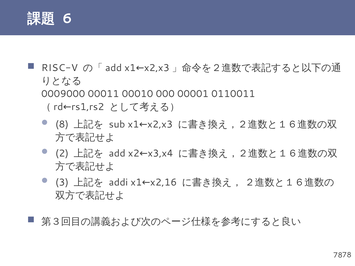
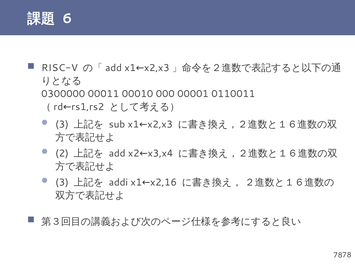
0009000: 0009000 -> 0300000 (63, 94)
8: 8 -> 3 (62, 124)
